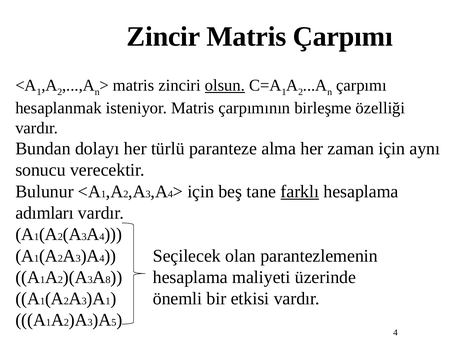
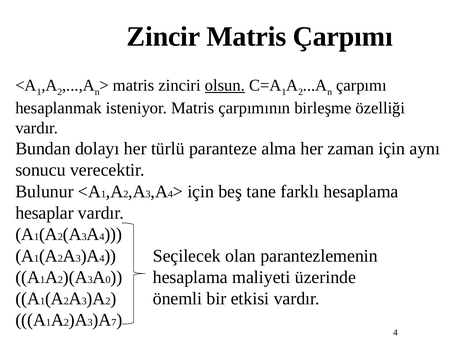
farklı underline: present -> none (300, 191)
adımları: adımları -> hesaplar (45, 213)
8: 8 -> 0 (108, 279)
1: 1 -> 2 (108, 301)
5: 5 -> 7 (114, 322)
